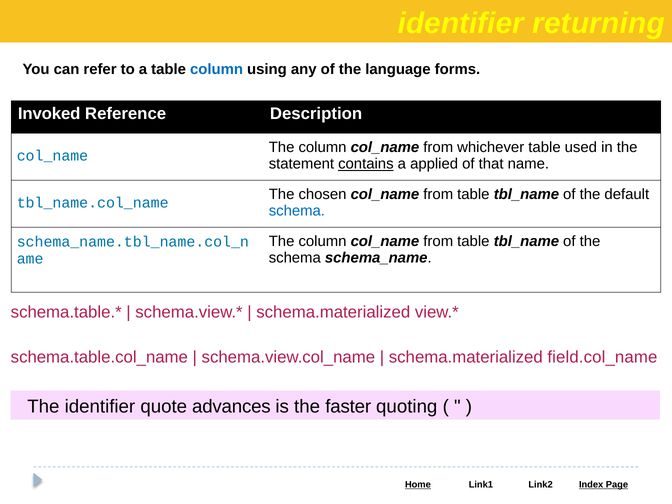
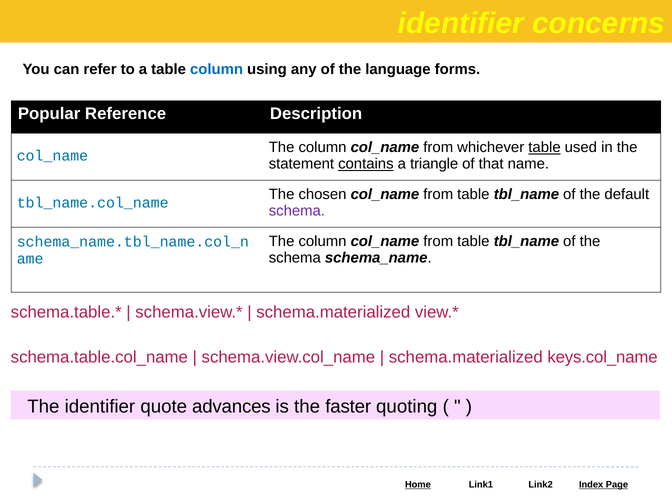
returning: returning -> concerns (599, 23)
Invoked: Invoked -> Popular (49, 114)
table underline: none -> present (545, 147)
applied: applied -> triangle (434, 164)
schema colour: blue -> purple (297, 211)
field.col_name: field.col_name -> keys.col_name (603, 357)
